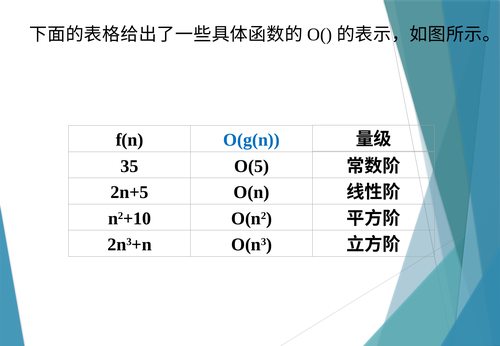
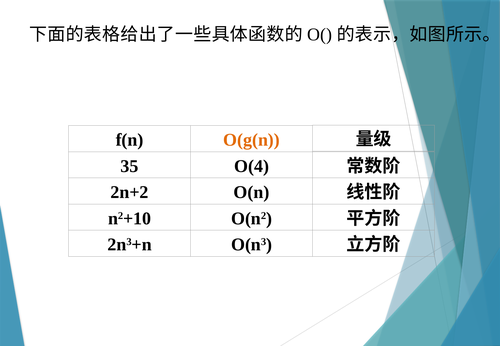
O(g(n colour: blue -> orange (252, 140)
O(5: O(5 -> O(4 (252, 166)
2n+5: 2n+5 -> 2n+2 (130, 192)
